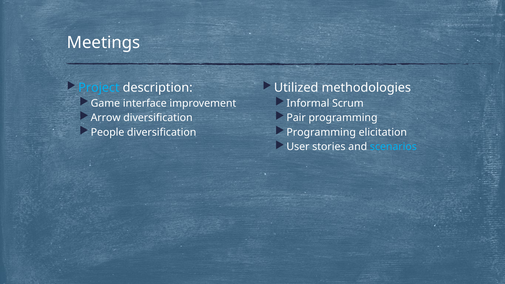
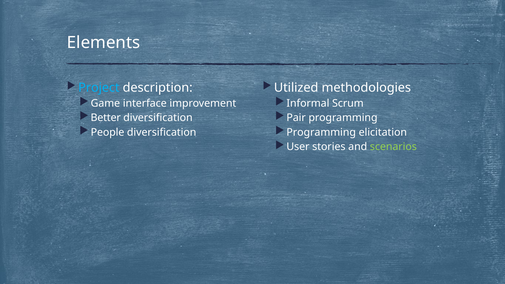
Meetings: Meetings -> Elements (104, 43)
Arrow: Arrow -> Better (106, 118)
scenarios colour: light blue -> light green (393, 147)
